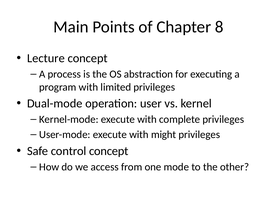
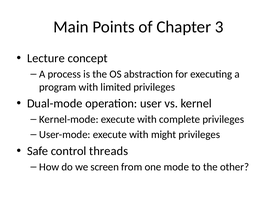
8: 8 -> 3 (219, 27)
control concept: concept -> threads (109, 151)
access: access -> screen (105, 167)
